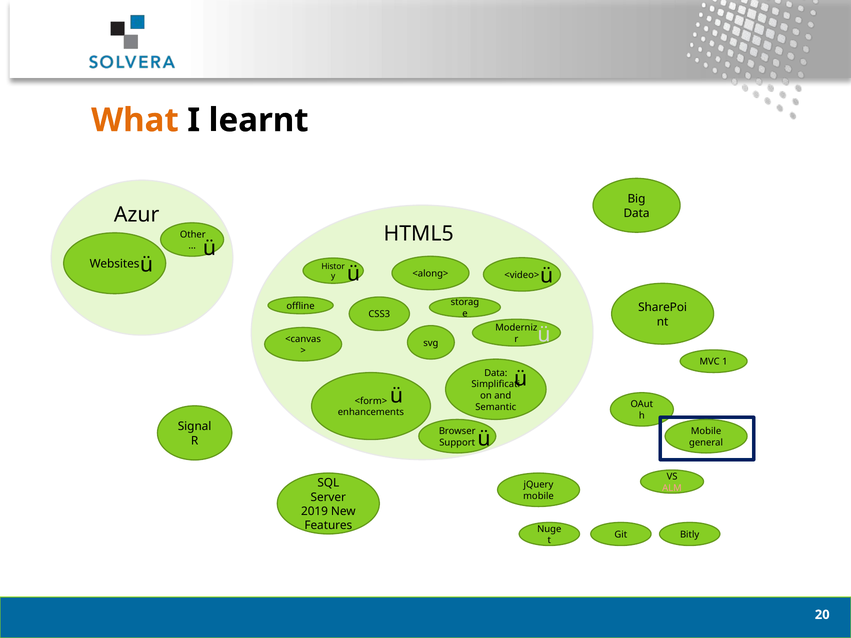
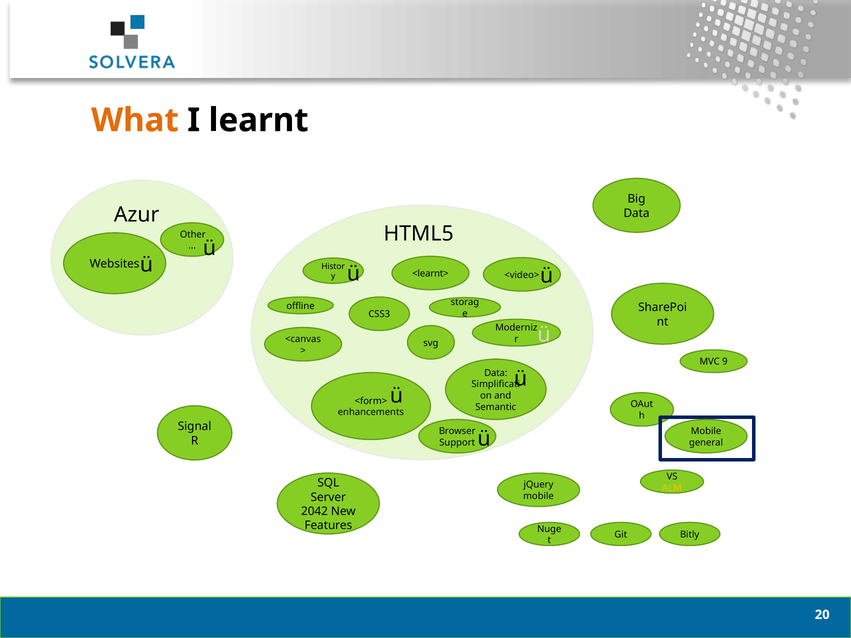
<along>: <along> -> <learnt> (430, 274)
1: 1 -> 9 (725, 362)
ALM colour: pink -> yellow (672, 488)
2019: 2019 -> 2042 (315, 512)
